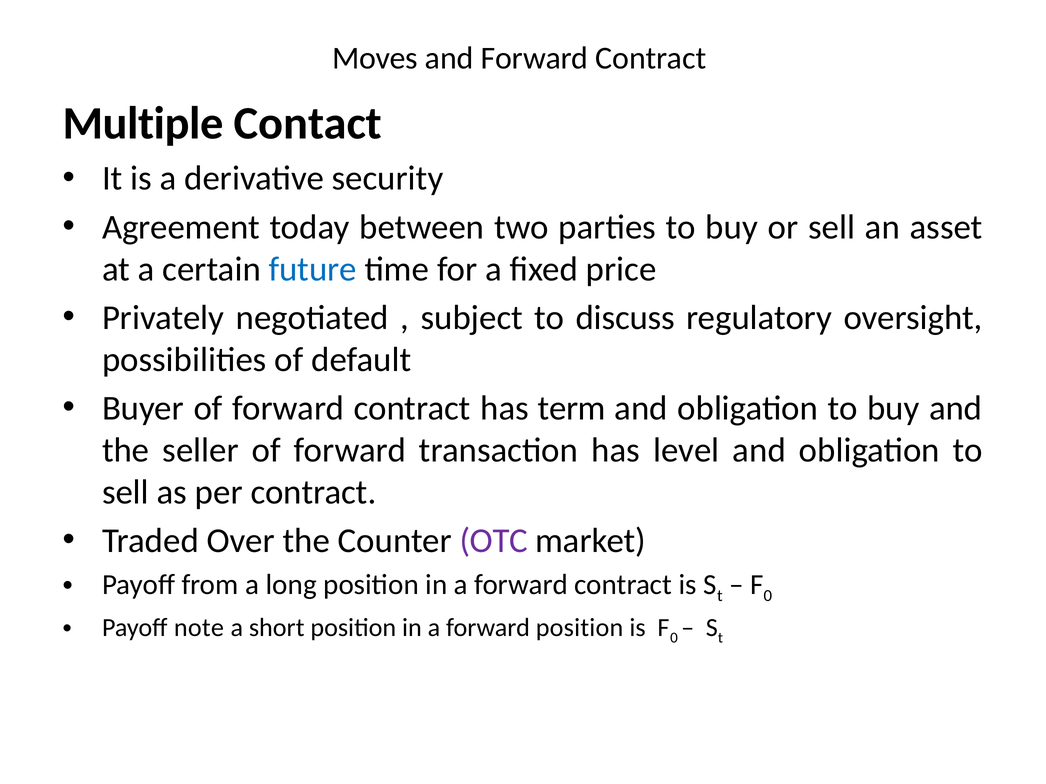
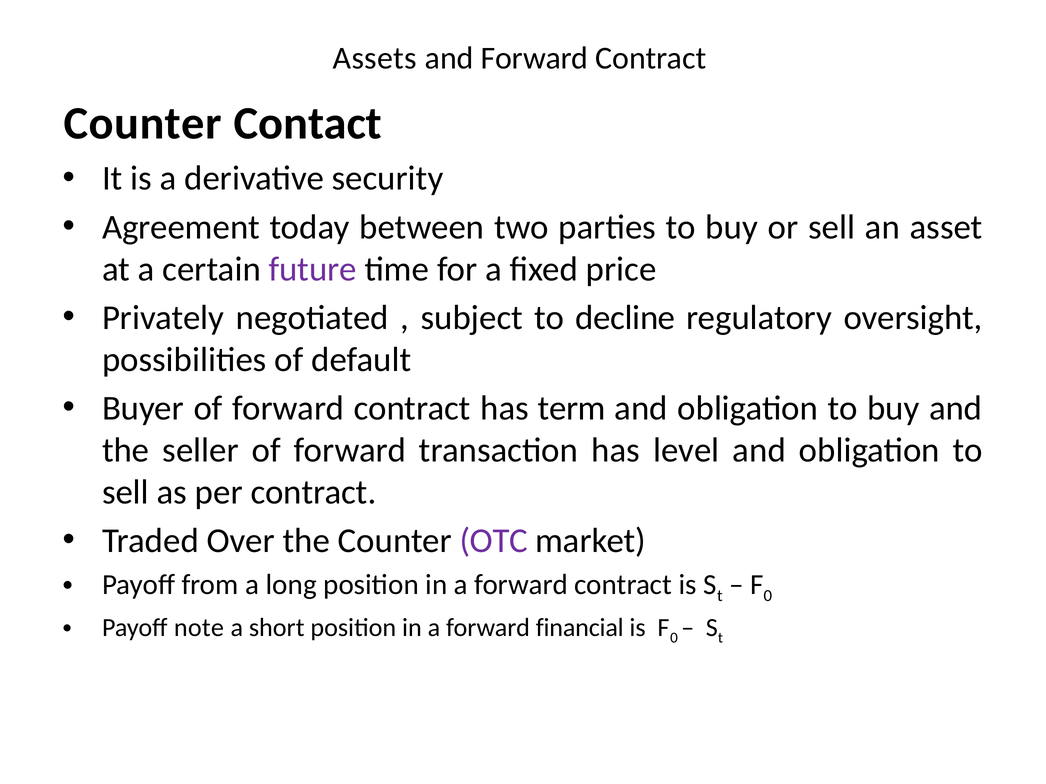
Moves: Moves -> Assets (375, 58)
Multiple: Multiple -> Counter (143, 124)
future colour: blue -> purple (313, 269)
discuss: discuss -> decline (625, 318)
forward position: position -> financial (580, 628)
